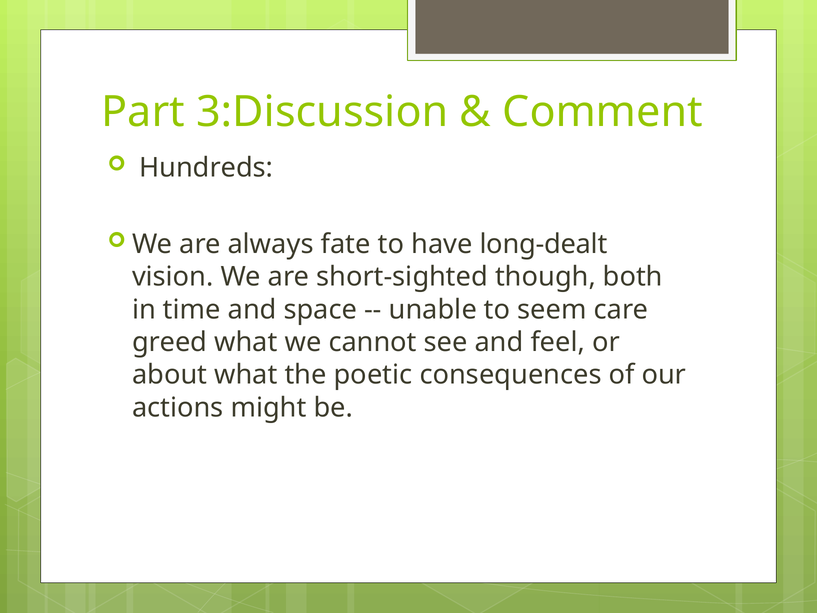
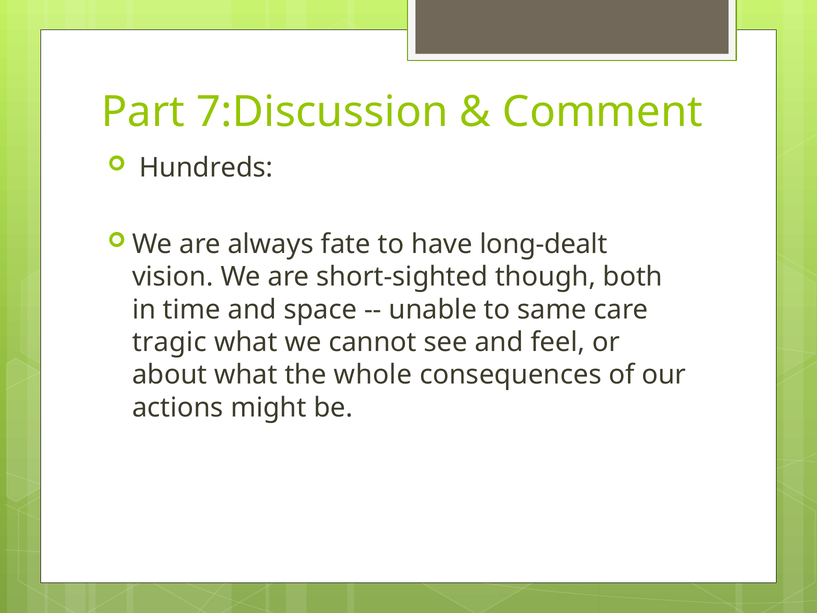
3:Discussion: 3:Discussion -> 7:Discussion (322, 112)
seem: seem -> same (552, 309)
greed: greed -> tragic (169, 342)
poetic: poetic -> whole (373, 375)
